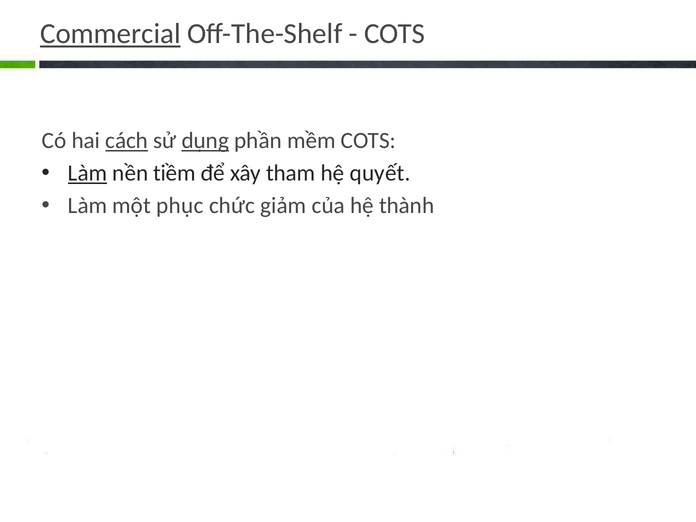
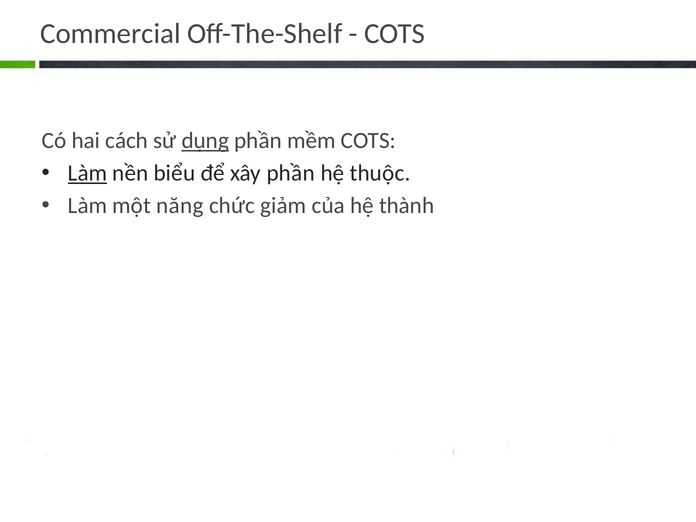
Commercial underline: present -> none (110, 34)
cách underline: present -> none (127, 141)
tiềm: tiềm -> biểu (174, 173)
xây tham: tham -> phần (291, 173)
quyết: quyết -> thuộc (380, 173)
phục: phục -> năng (180, 206)
